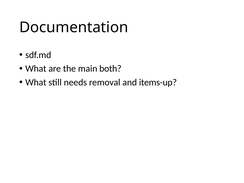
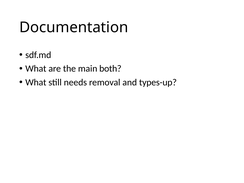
items-up: items-up -> types-up (158, 82)
